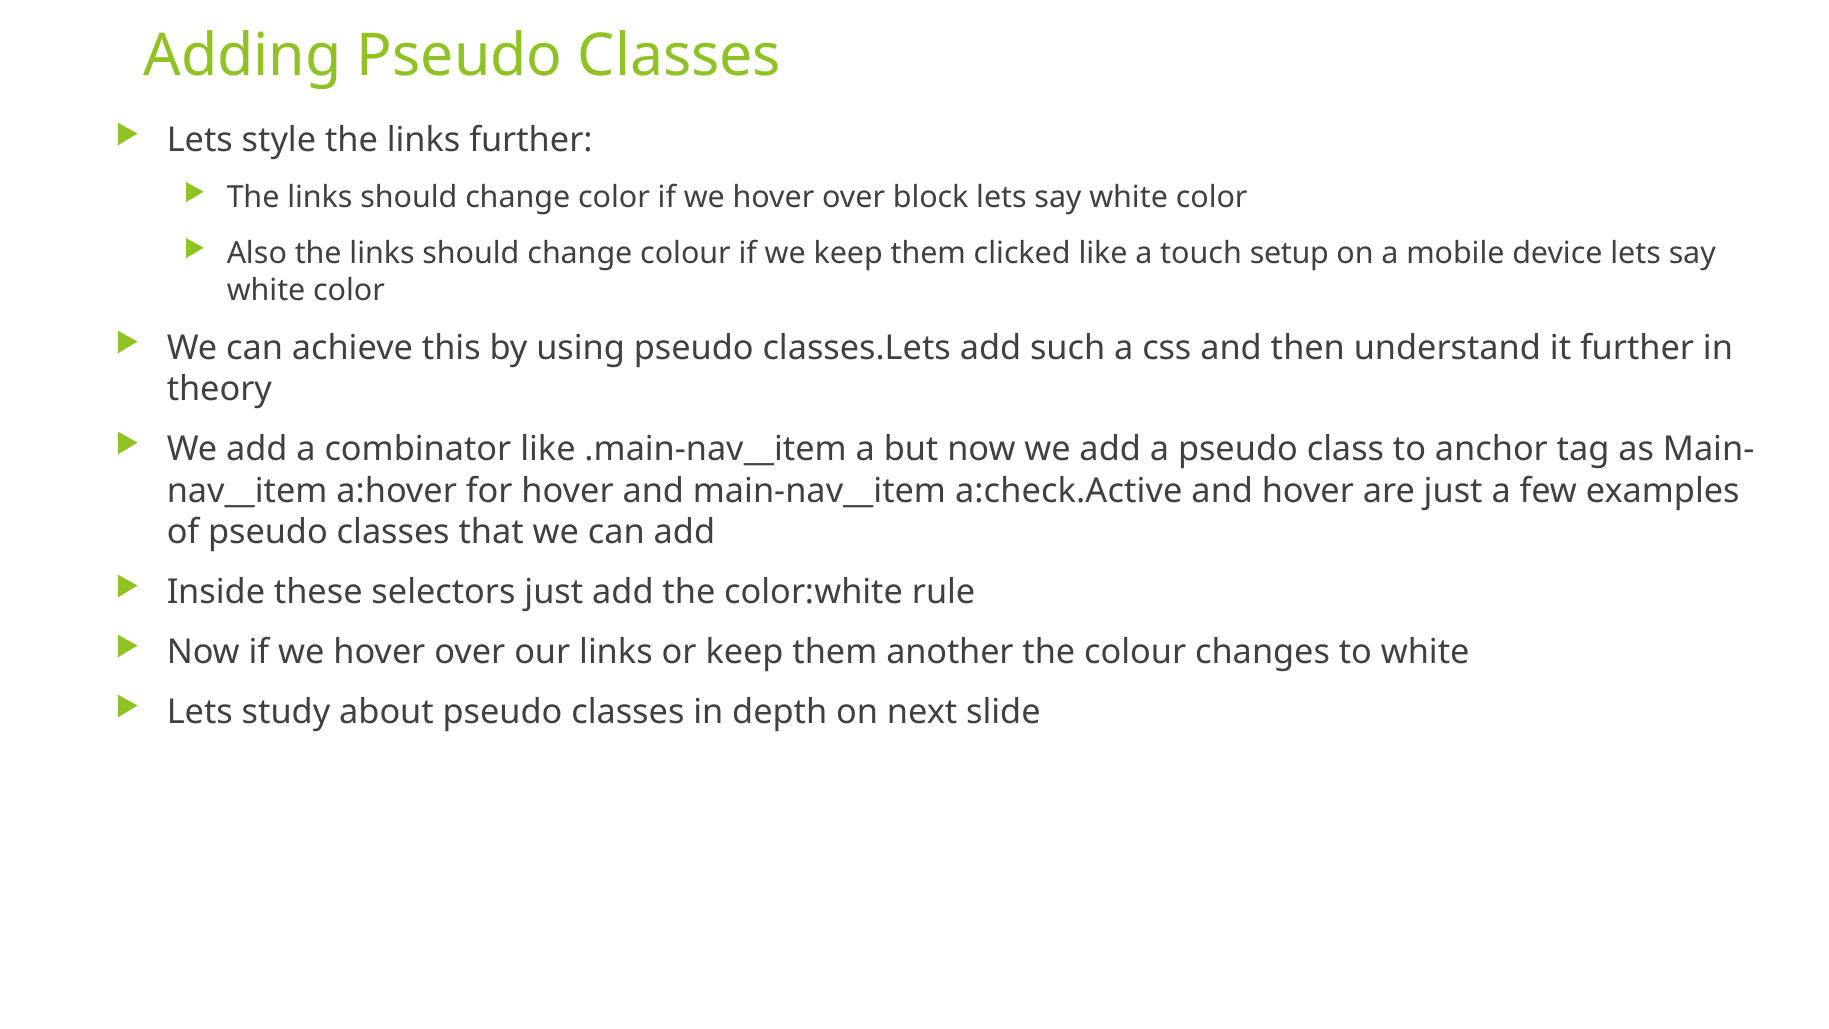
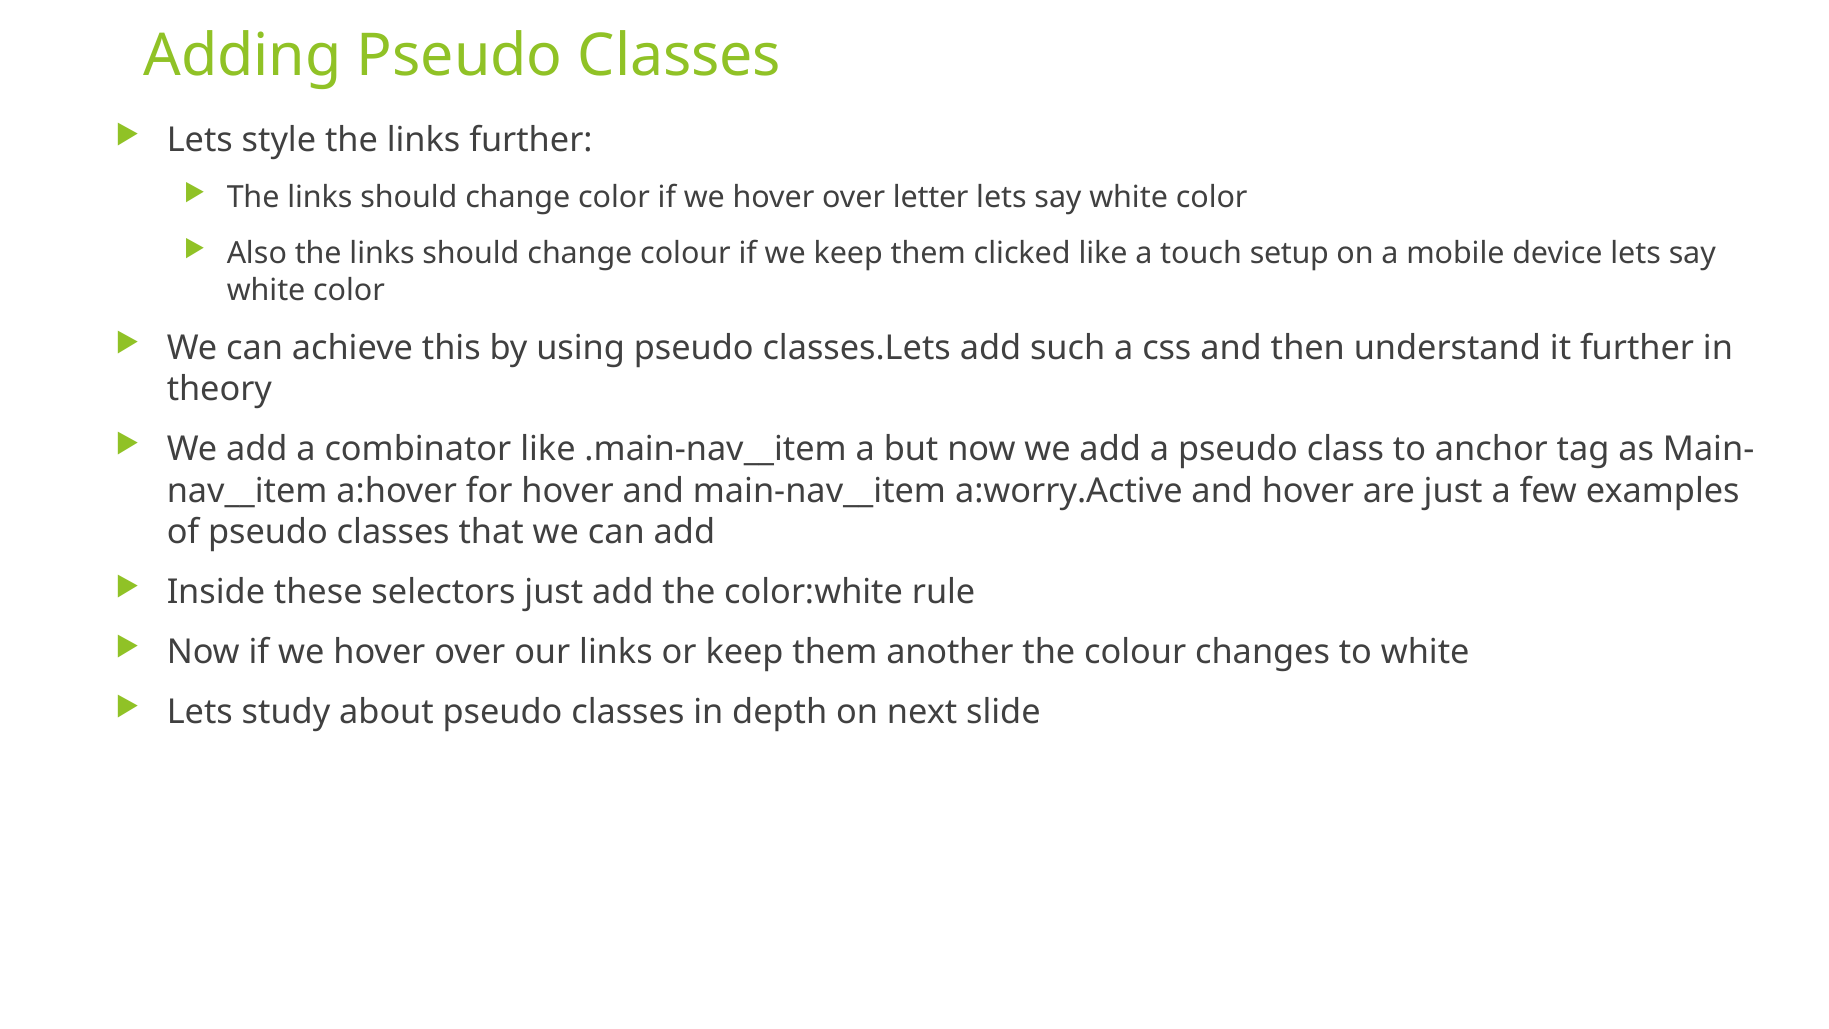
block: block -> letter (931, 198)
a:check.Active: a:check.Active -> a:worry.Active (1069, 491)
